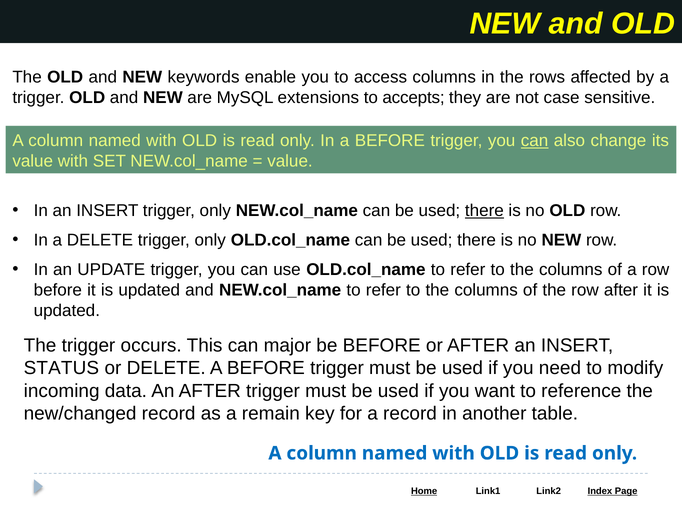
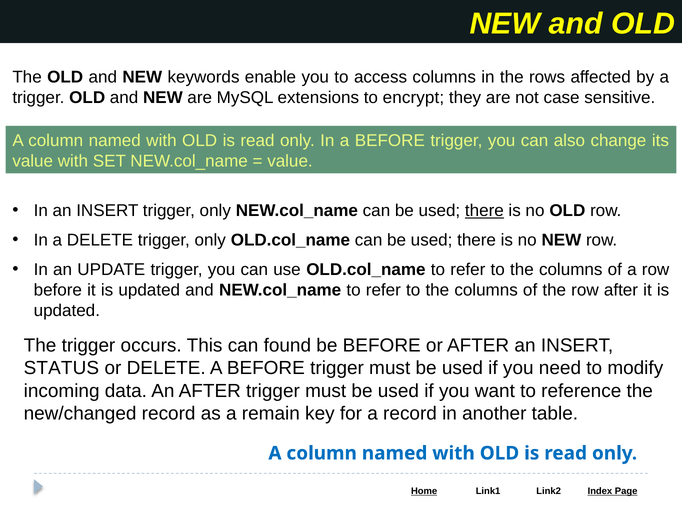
accepts: accepts -> encrypt (413, 98)
can underline: present -> none (535, 141)
major: major -> found (287, 346)
